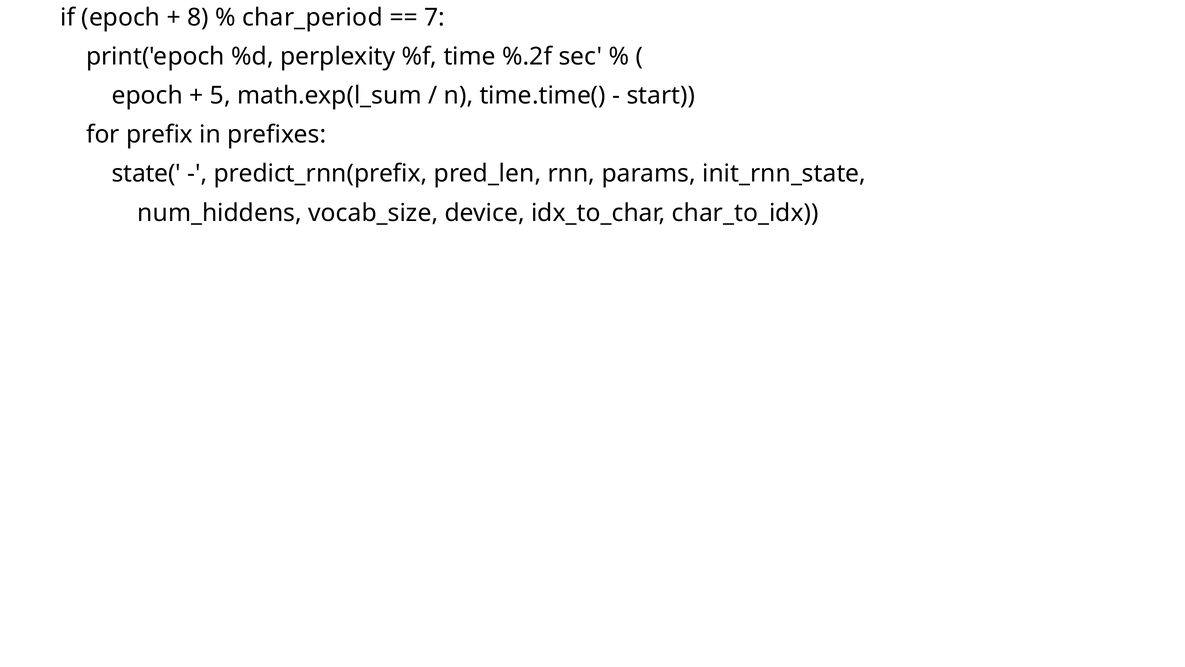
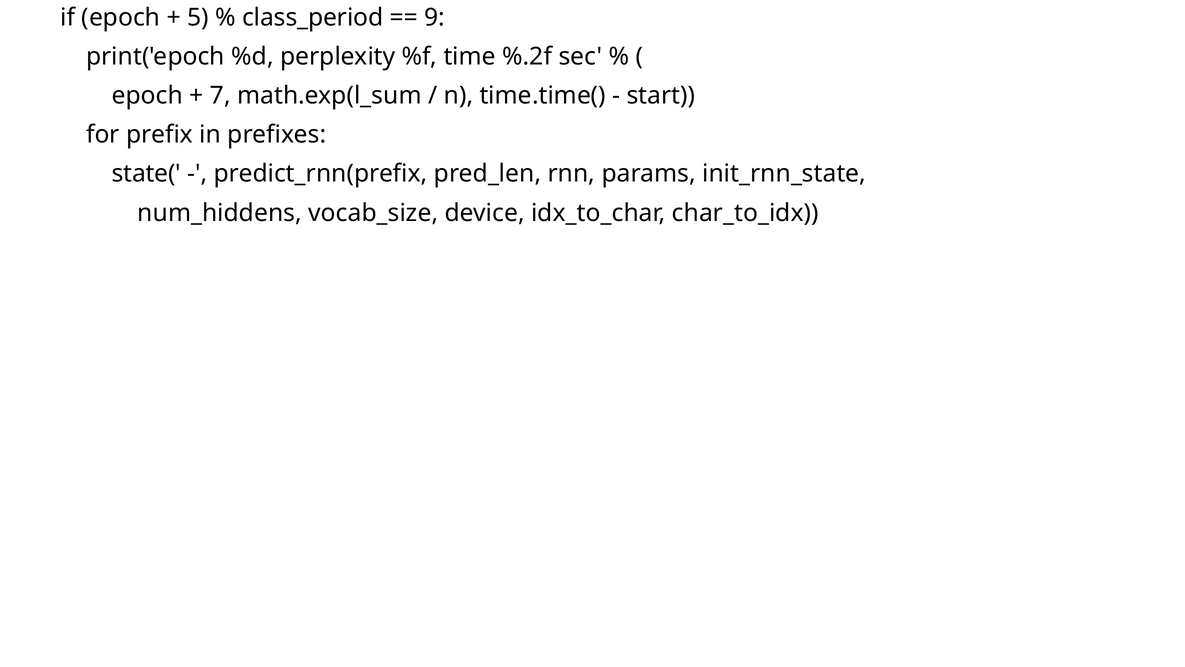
8: 8 -> 5 (198, 18)
char_period: char_period -> class_period (313, 18)
7: 7 -> 9 (435, 18)
5: 5 -> 7 (220, 96)
